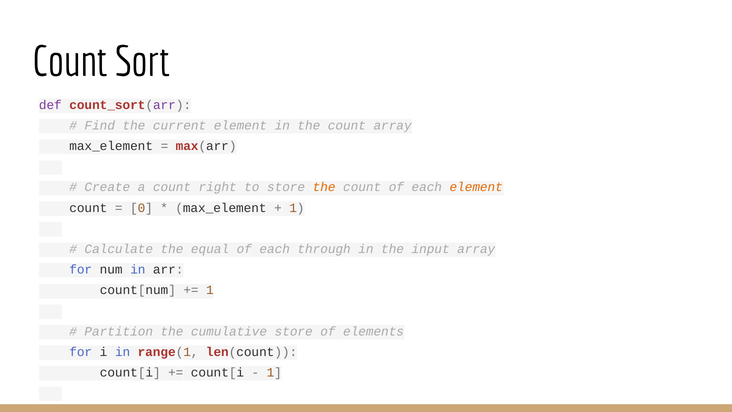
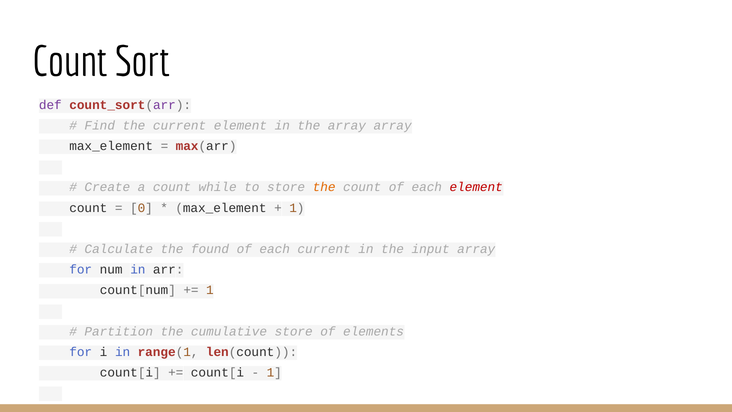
in the count: count -> array (347, 125)
right: right -> while (218, 187)
element colour: orange -> red (476, 187)
equal: equal -> found (210, 249)
each through: through -> current (324, 249)
